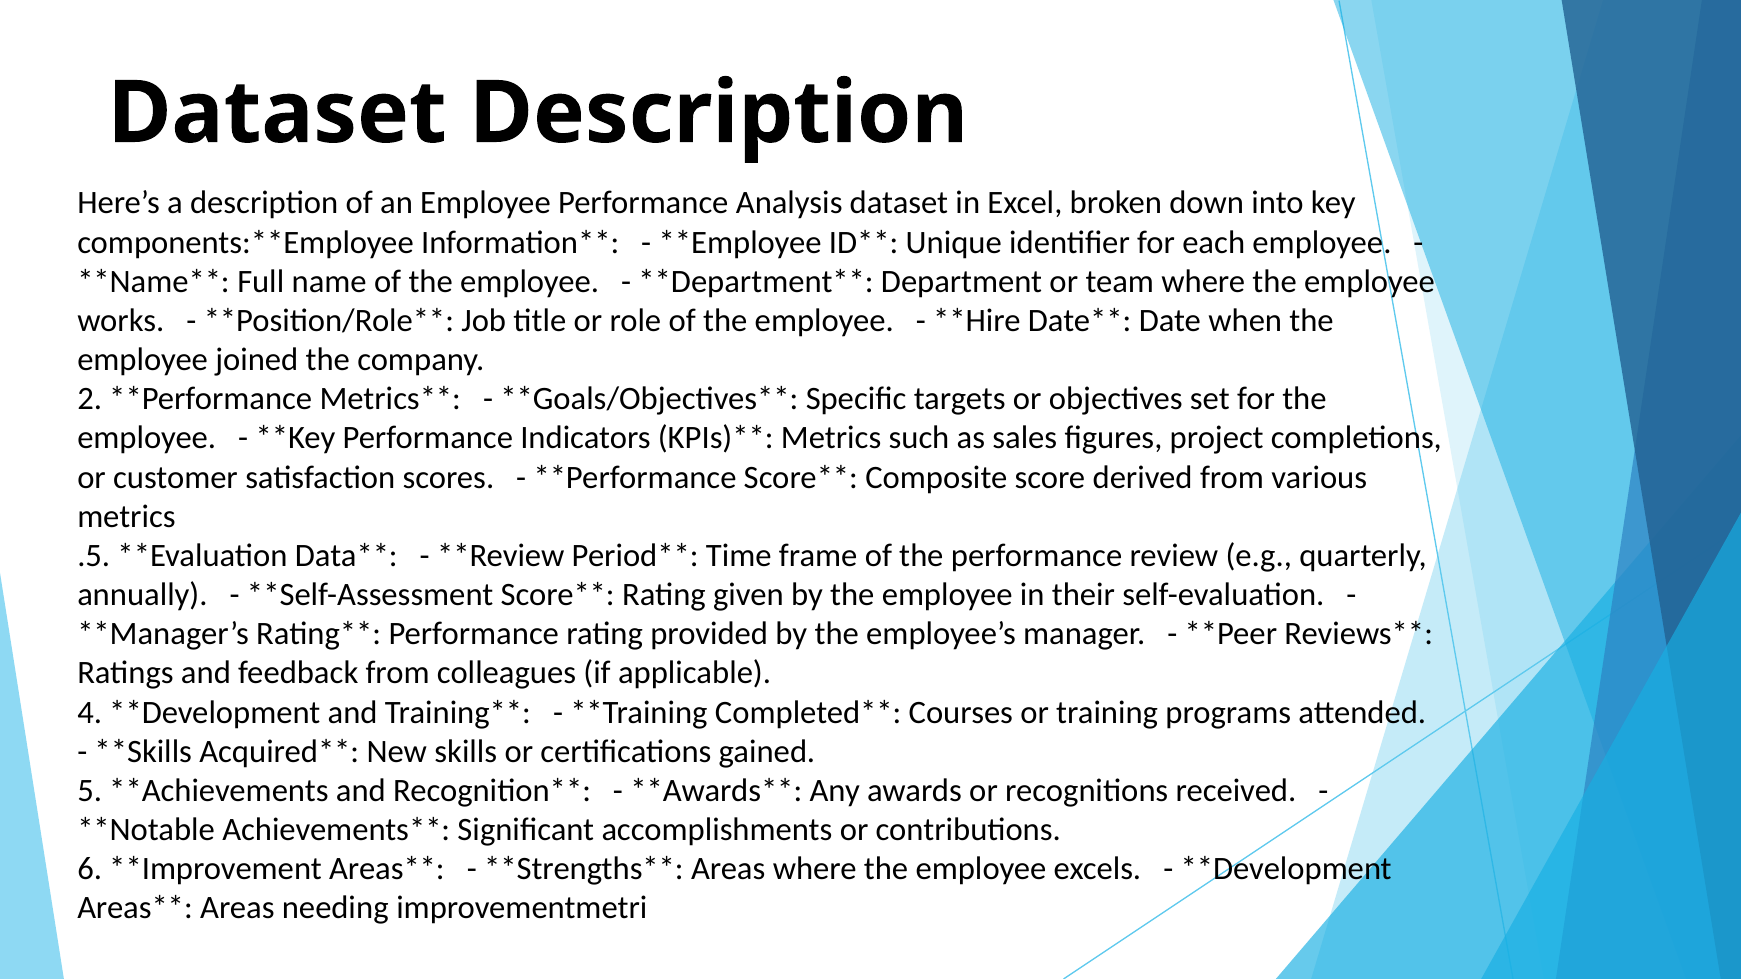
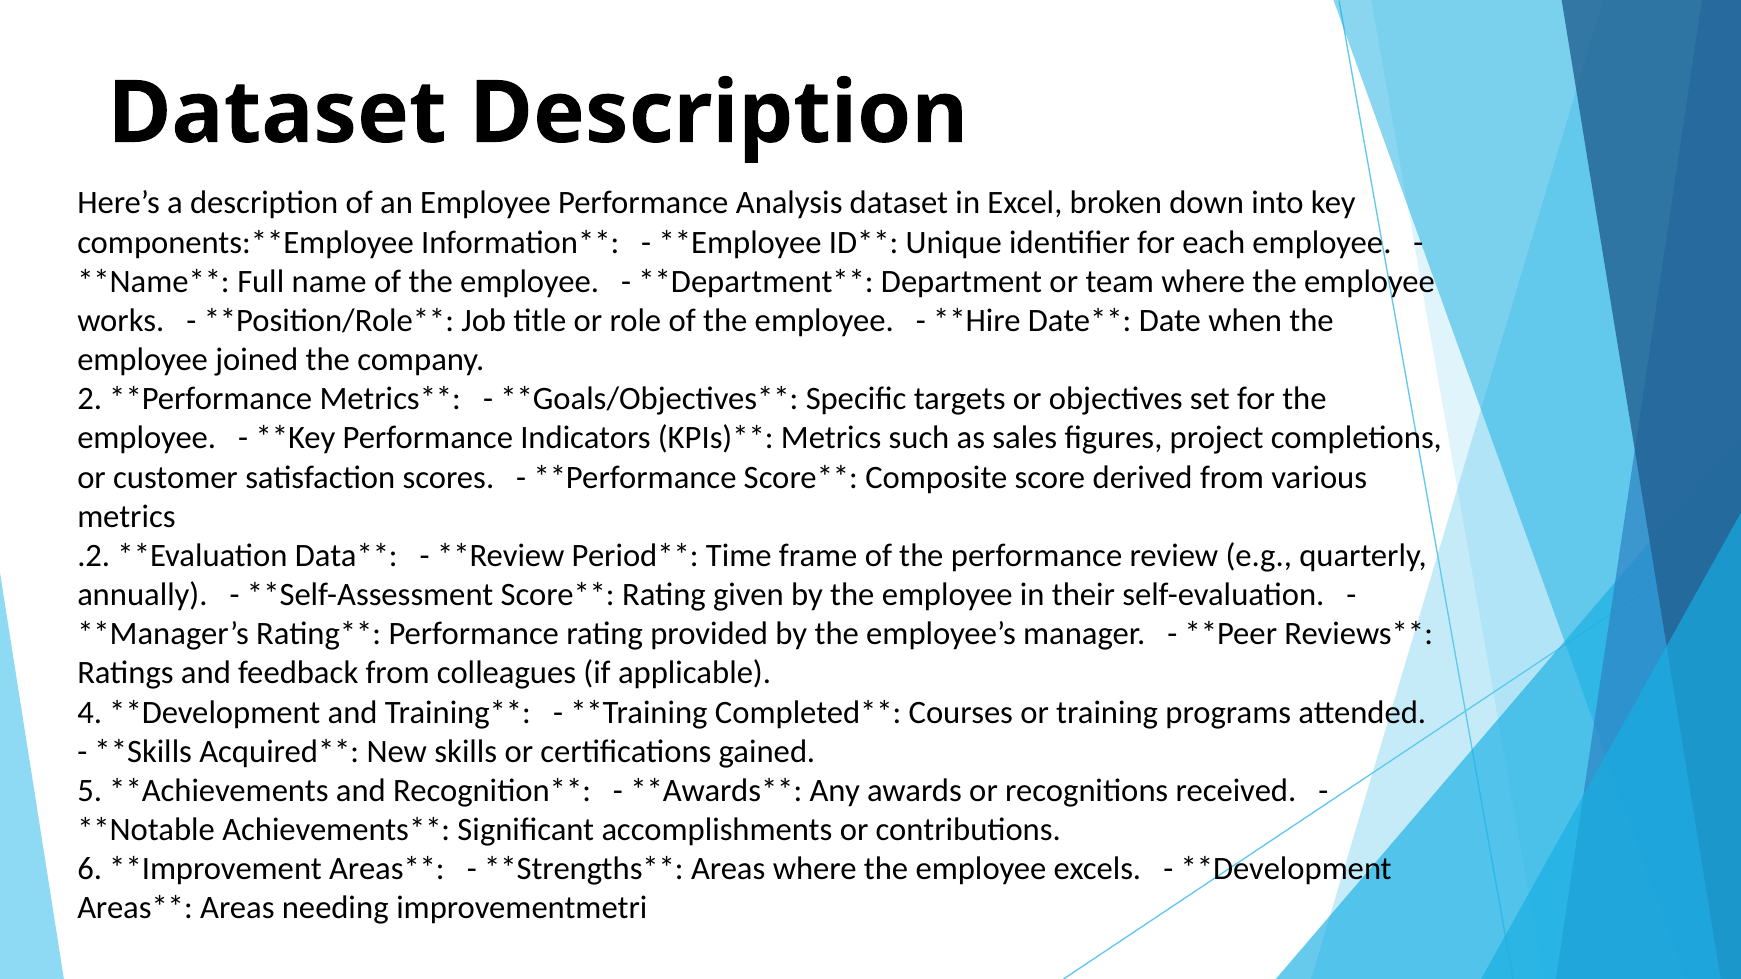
.5: .5 -> .2 (94, 556)
